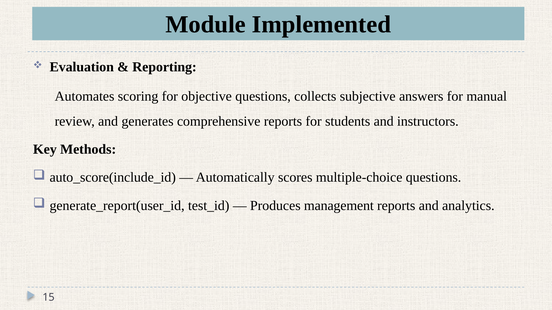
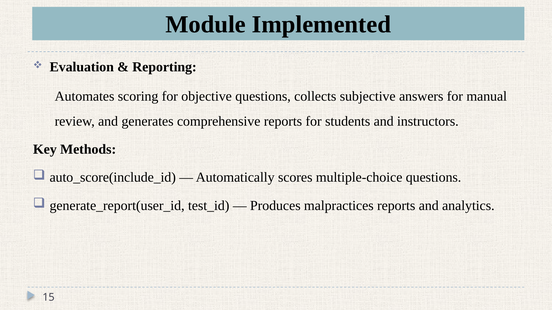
management: management -> malpractices (339, 206)
